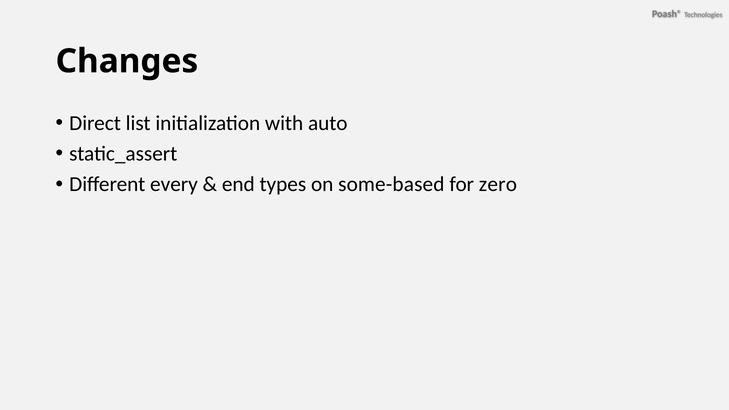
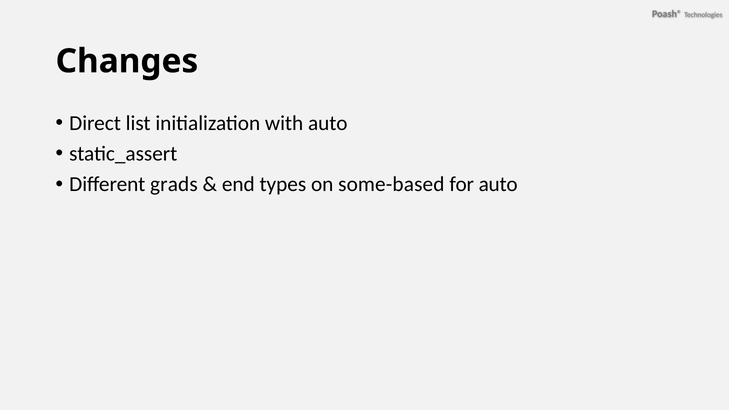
every: every -> grads (174, 184)
for zero: zero -> auto (498, 184)
